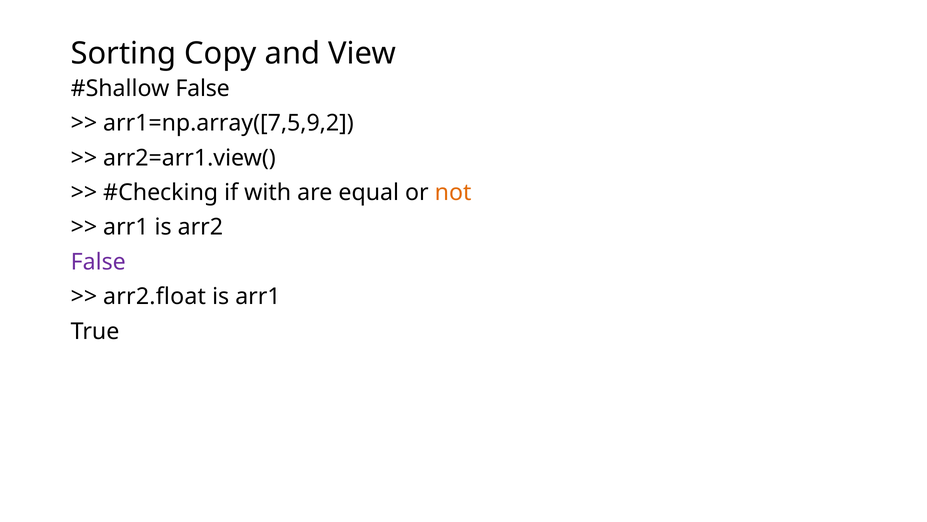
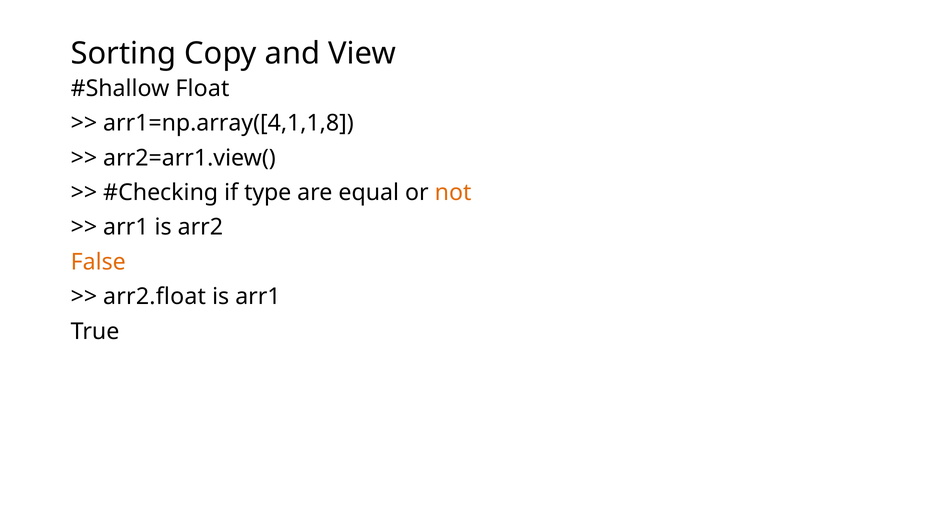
False: False -> Float (202, 88)
arr1=np.array([7,5,9,2: arr1=np.array([7,5,9,2 -> arr1=np.array([4,1,1,8 (228, 123)
with: with -> type (268, 192)
False colour: purple -> orange (98, 262)
